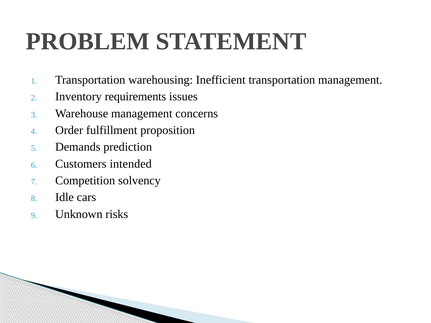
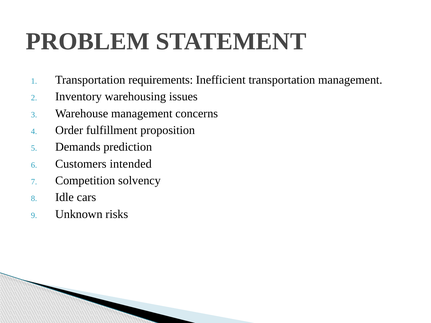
warehousing: warehousing -> requirements (161, 80)
requirements: requirements -> warehousing (135, 97)
